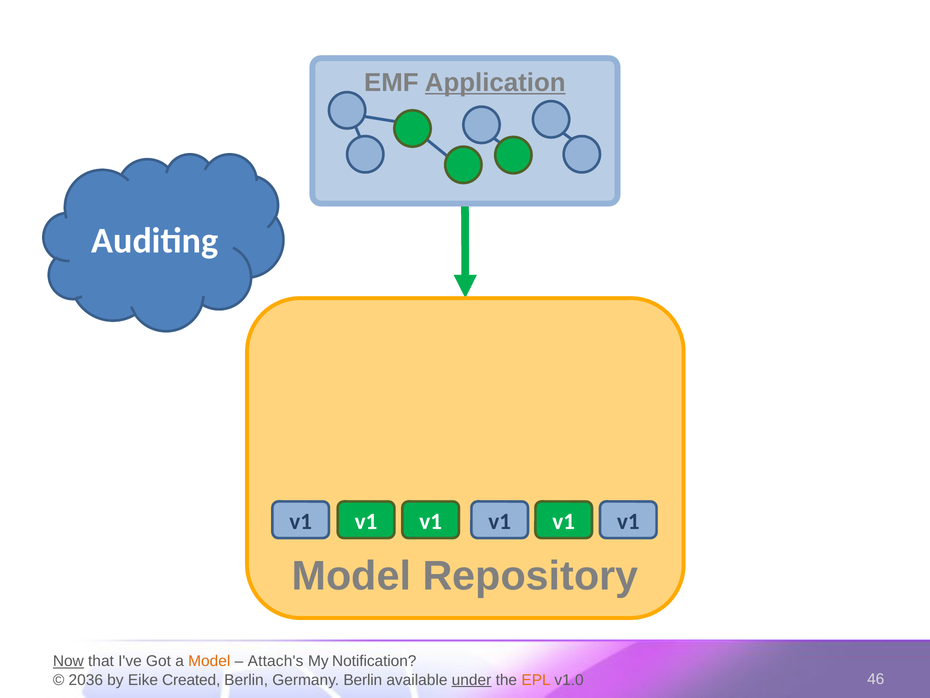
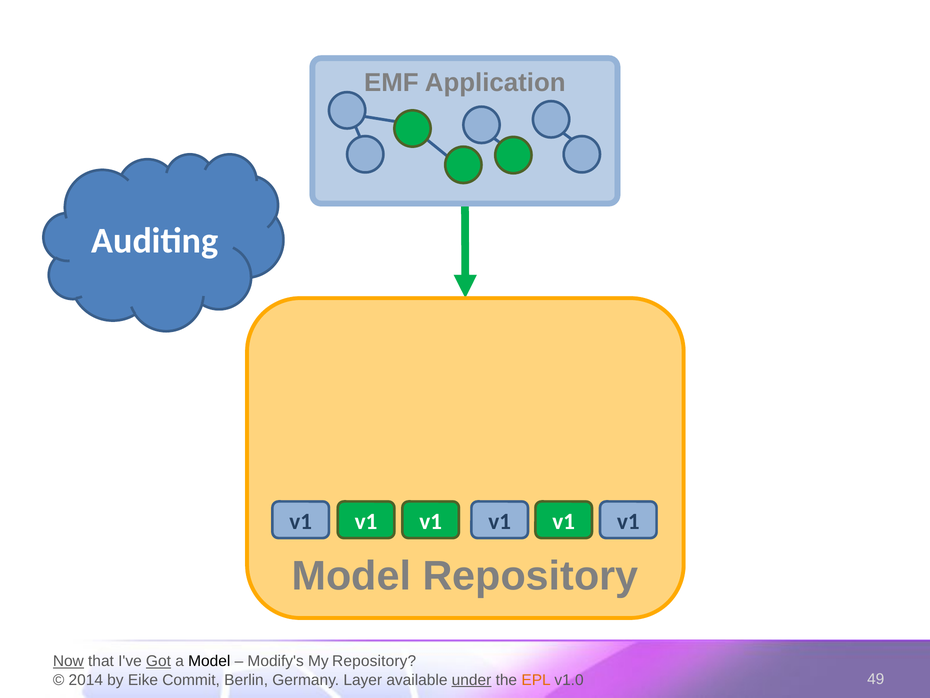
Application underline: present -> none (495, 82)
Got underline: none -> present (158, 661)
Model colour: orange -> black (209, 661)
Attach's: Attach's -> Modify's (276, 661)
My Notification: Notification -> Repository (374, 661)
2036: 2036 -> 2014 (86, 680)
Created: Created -> Commit (191, 680)
Germany Berlin: Berlin -> Layer (363, 680)
46: 46 -> 49 (876, 678)
